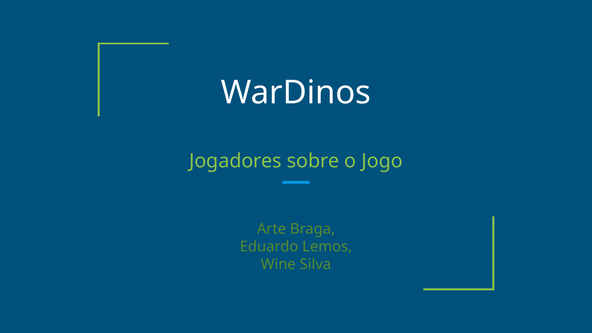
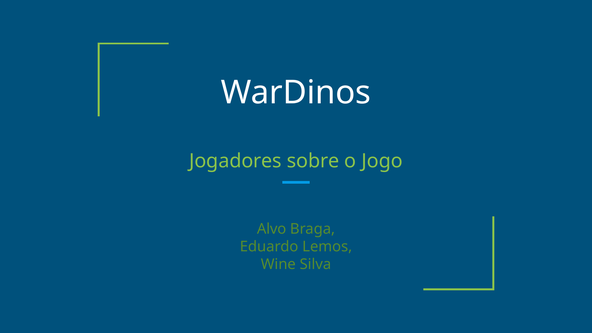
Arte: Arte -> Alvo (272, 229)
